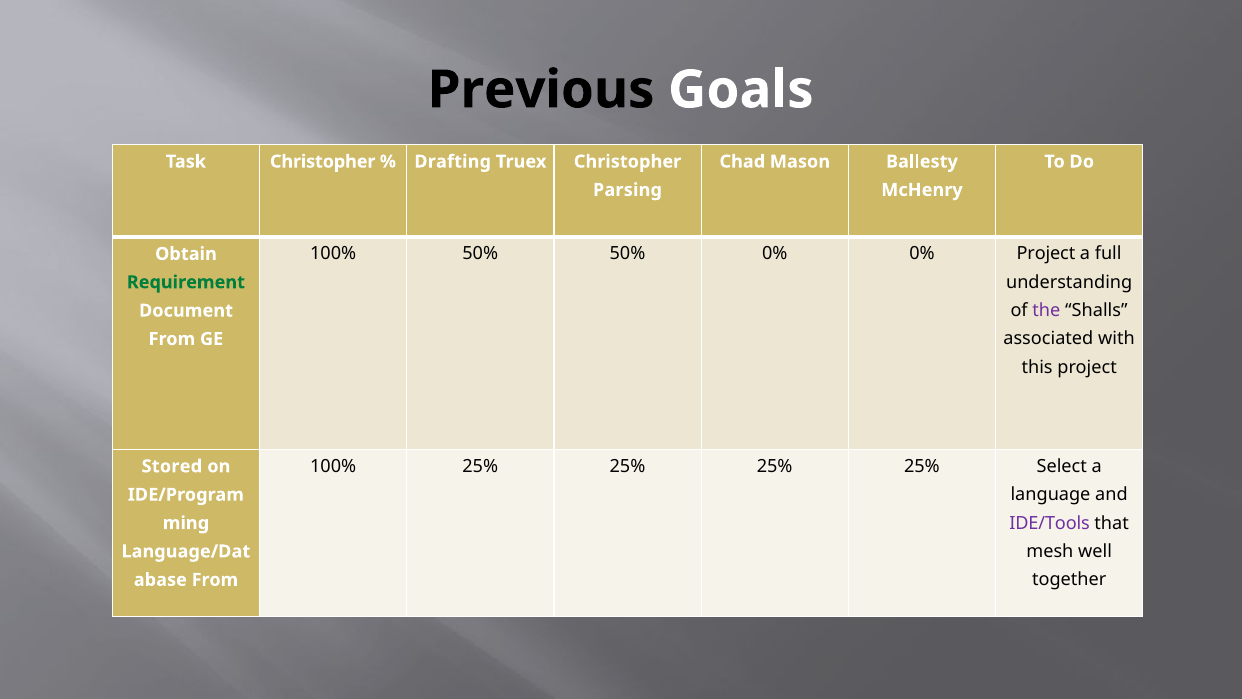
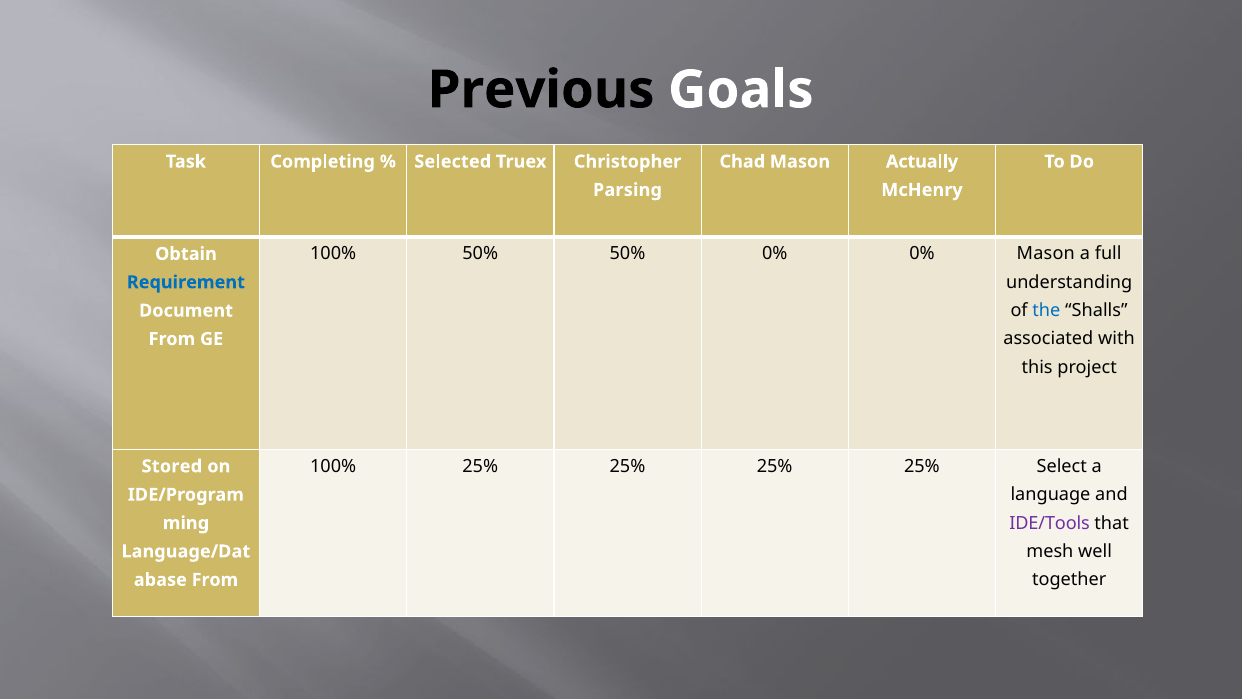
Task Christopher: Christopher -> Completing (323, 162)
Drafting: Drafting -> Selected (453, 162)
Ballesty: Ballesty -> Actually (922, 162)
0% Project: Project -> Mason (1046, 254)
Requirement colour: green -> blue (186, 282)
the colour: purple -> blue (1046, 310)
